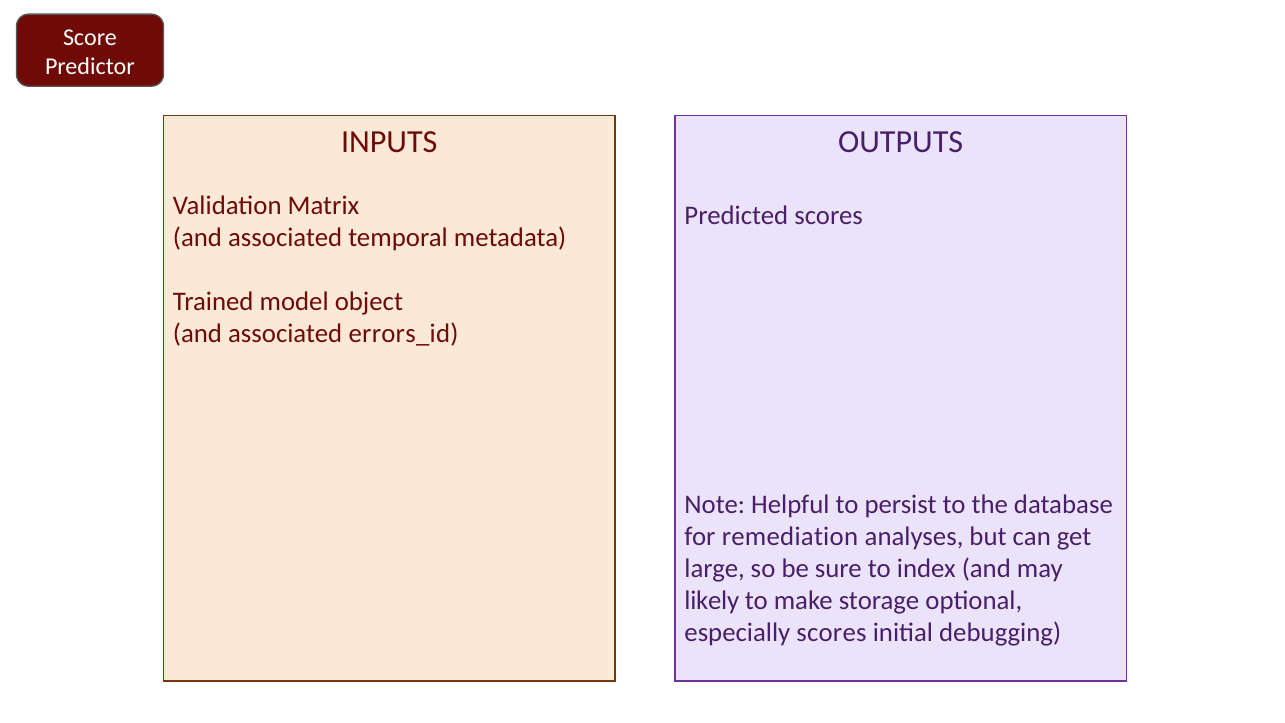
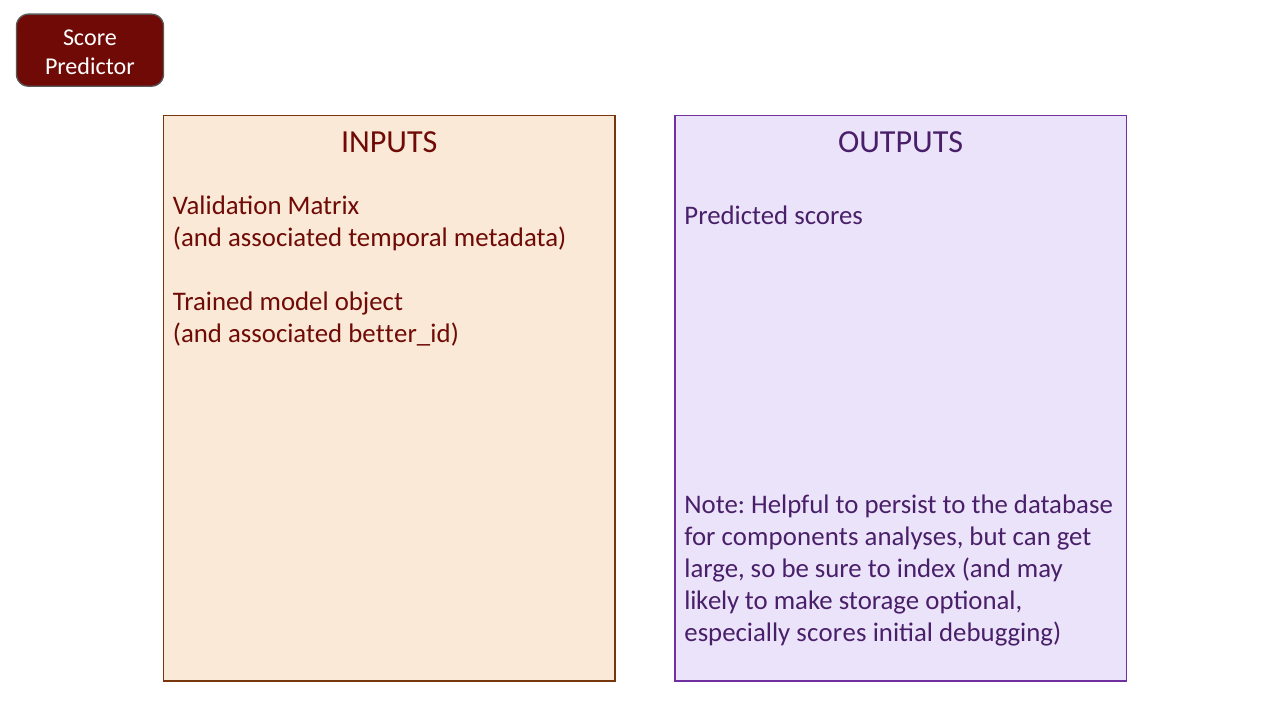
errors_id: errors_id -> better_id (404, 334)
remediation: remediation -> components (790, 537)
